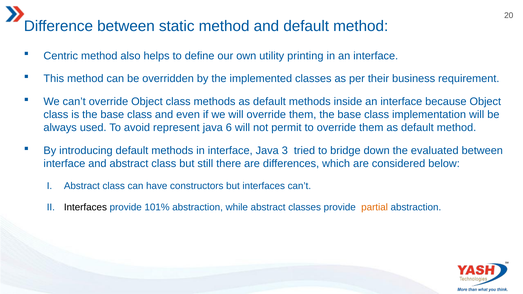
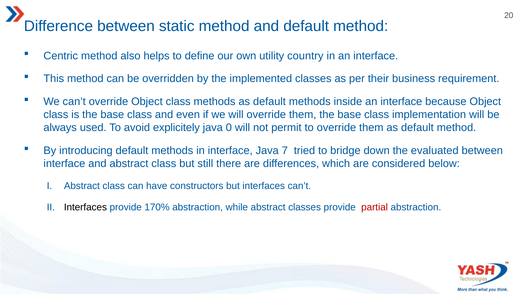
printing: printing -> country (305, 56)
represent: represent -> explicitely (176, 128)
6: 6 -> 0 (229, 128)
3: 3 -> 7 (285, 151)
101%: 101% -> 170% (157, 208)
partial colour: orange -> red (375, 208)
